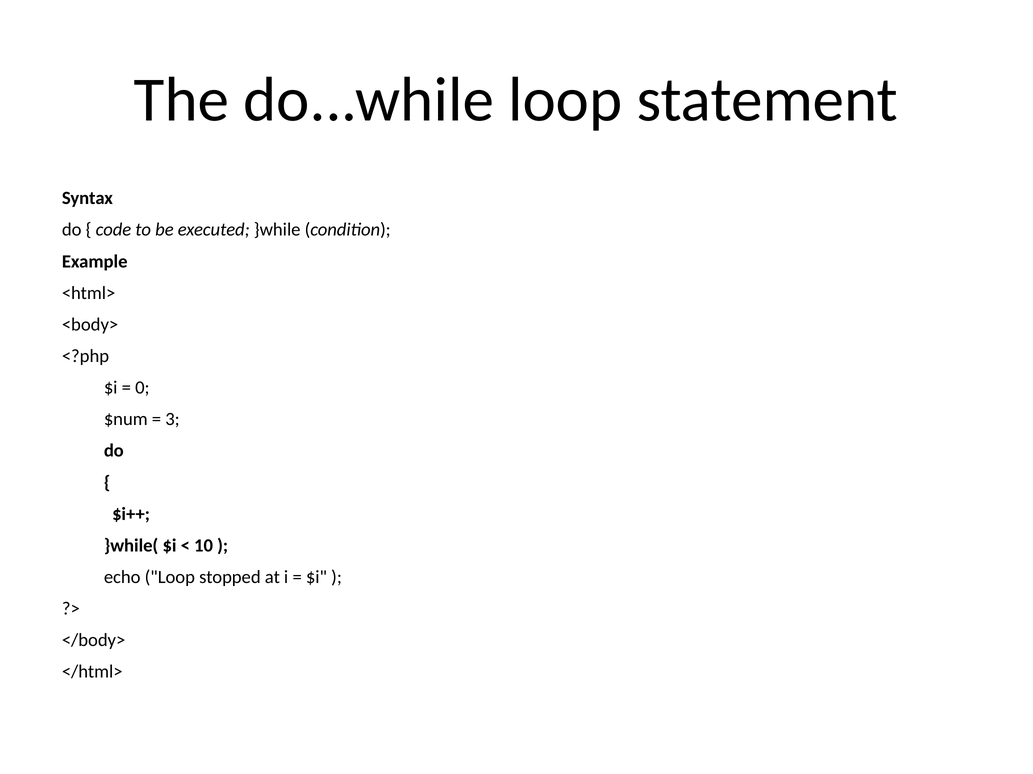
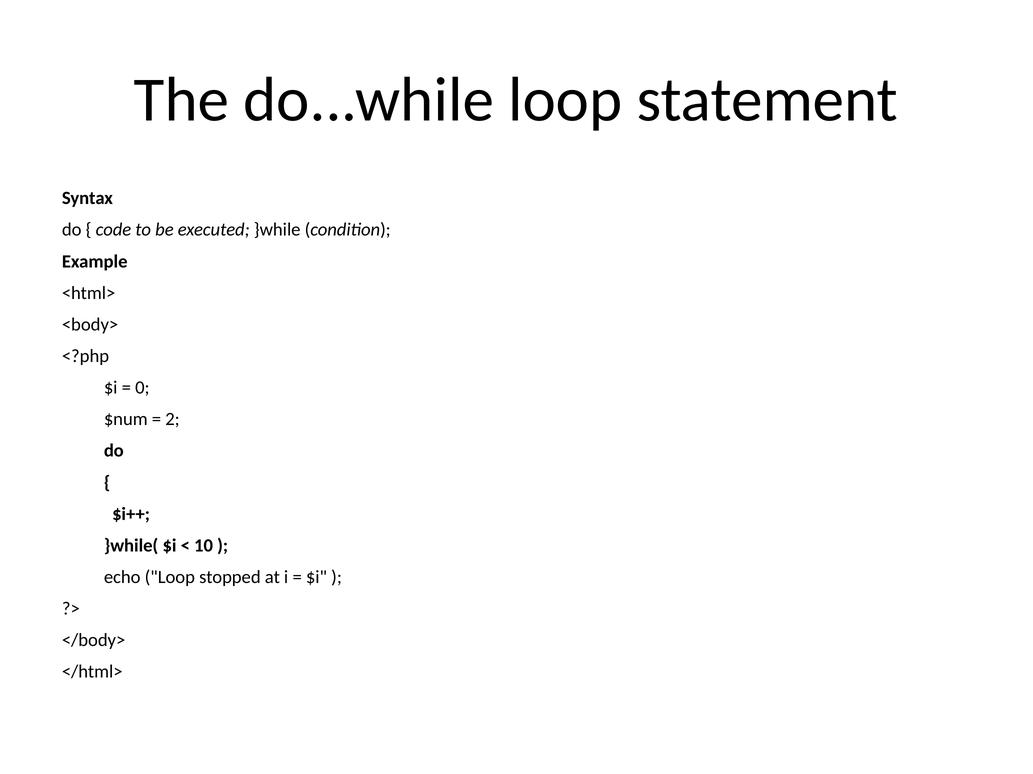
3: 3 -> 2 (173, 420)
